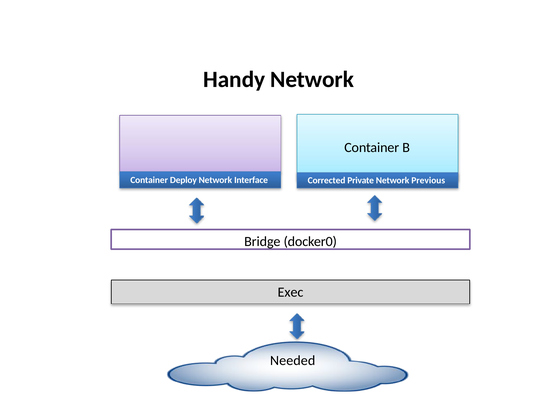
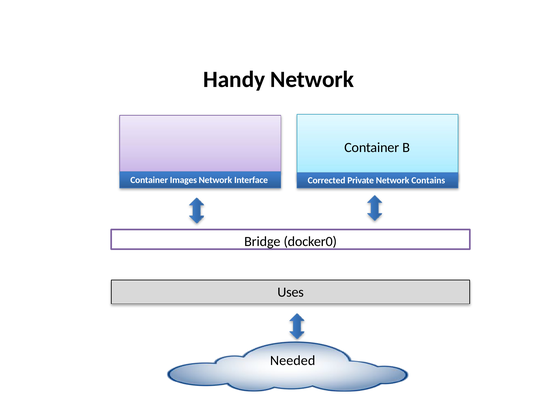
Deploy: Deploy -> Images (183, 180)
Previous: Previous -> Contains (428, 180)
Exec: Exec -> Uses (291, 292)
